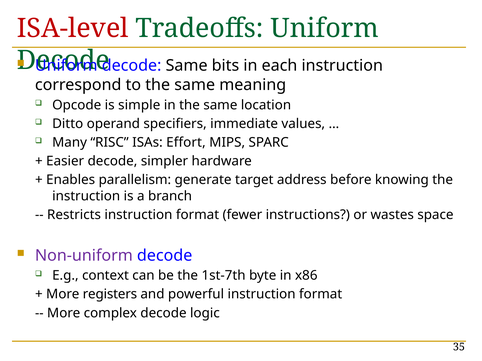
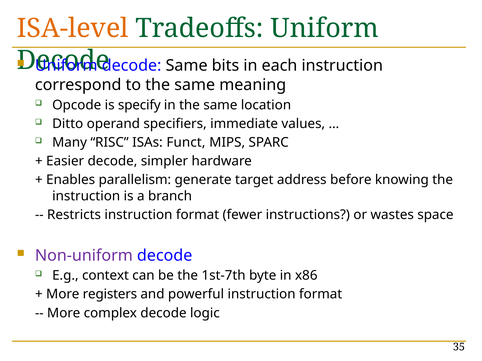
ISA-level colour: red -> orange (73, 28)
simple: simple -> specify (139, 105)
Effort: Effort -> Funct (186, 143)
